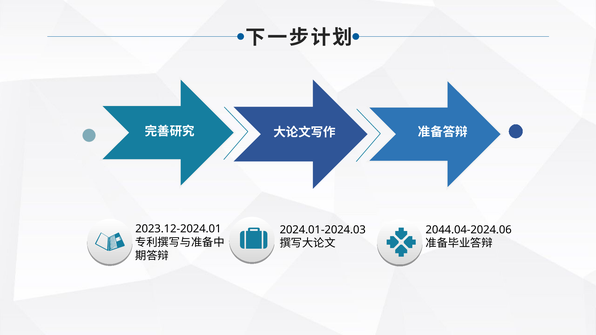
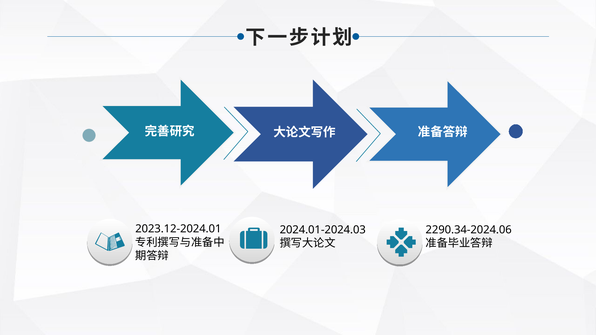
2044.04-2024.06: 2044.04-2024.06 -> 2290.34-2024.06 (469, 230)
